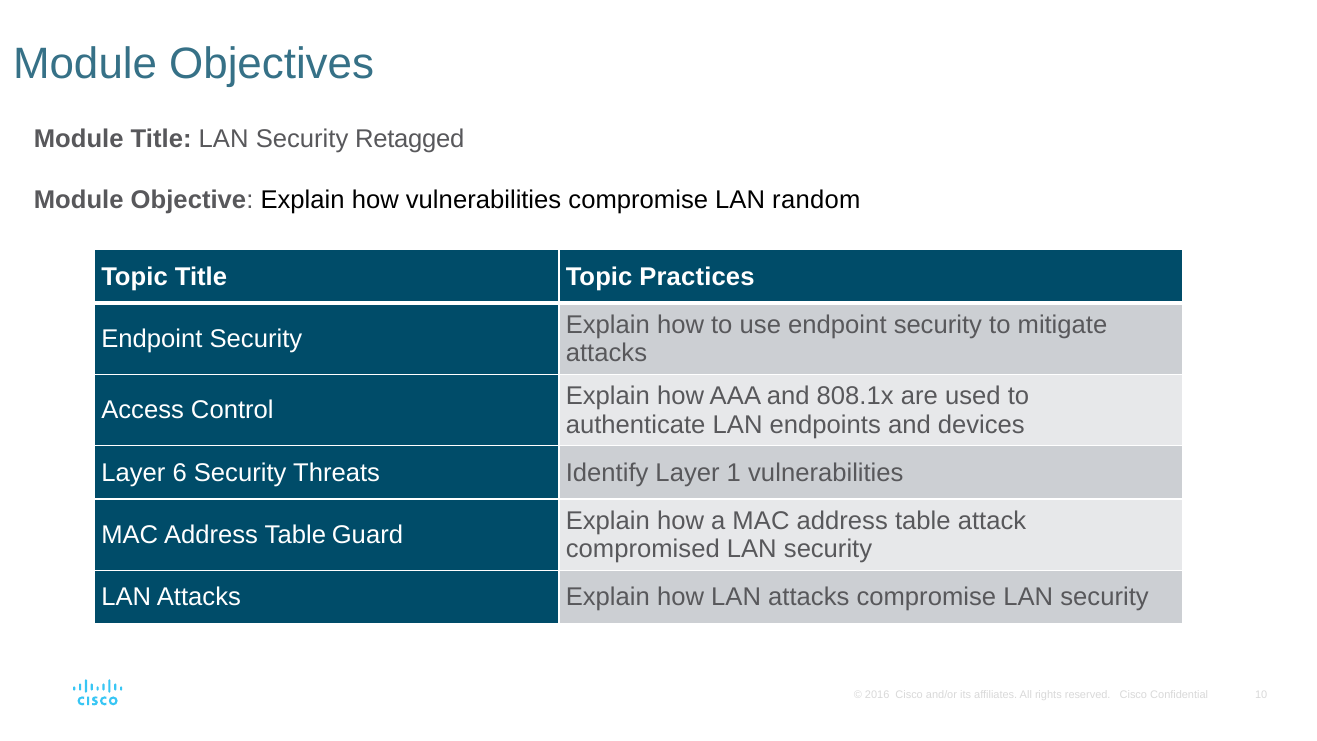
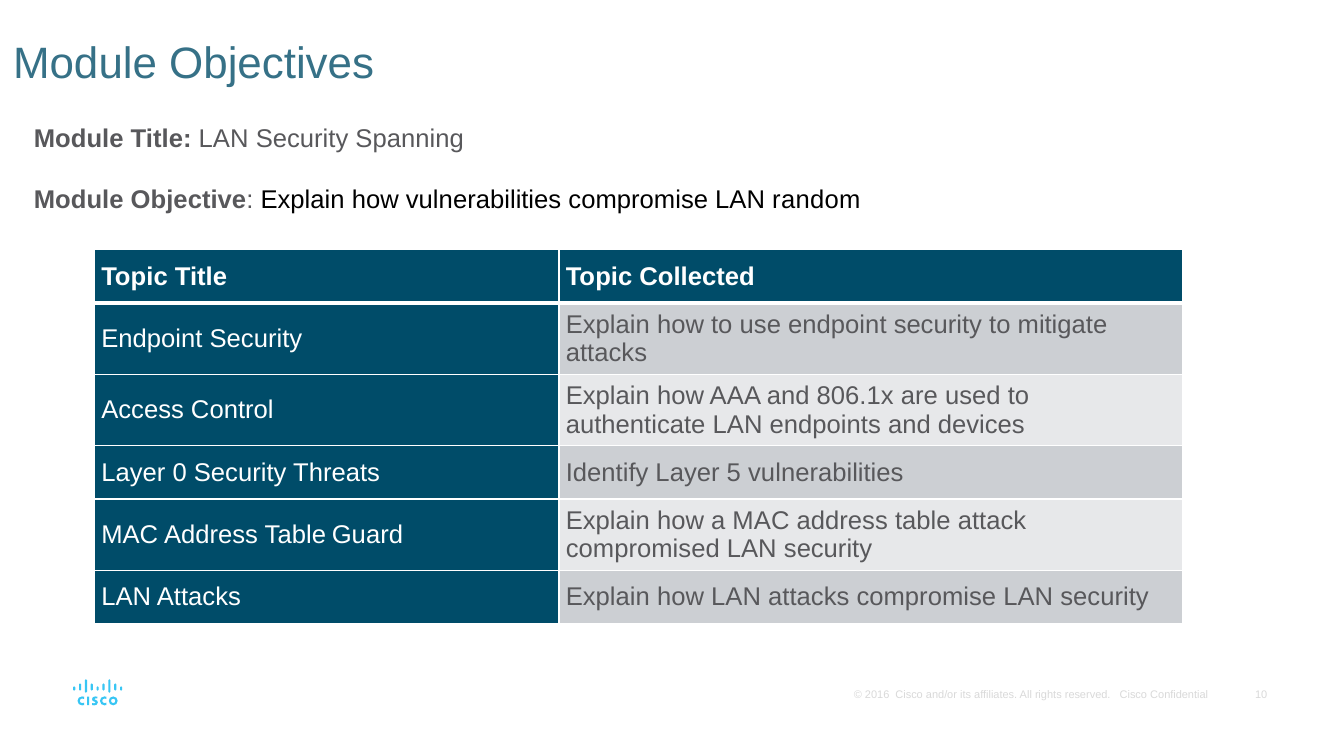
Retagged: Retagged -> Spanning (410, 139)
Practices: Practices -> Collected (697, 277)
808.1x: 808.1x -> 806.1x (855, 396)
6: 6 -> 0 (180, 473)
1: 1 -> 5 (734, 473)
